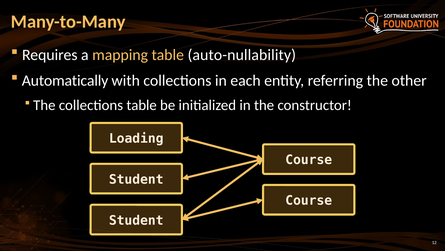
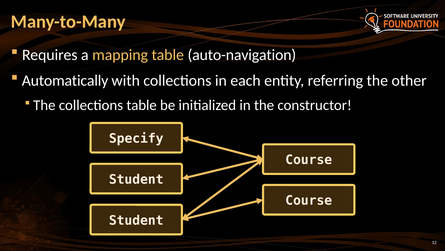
auto-nullability: auto-nullability -> auto-navigation (242, 55)
Loading: Loading -> Specify (136, 138)
